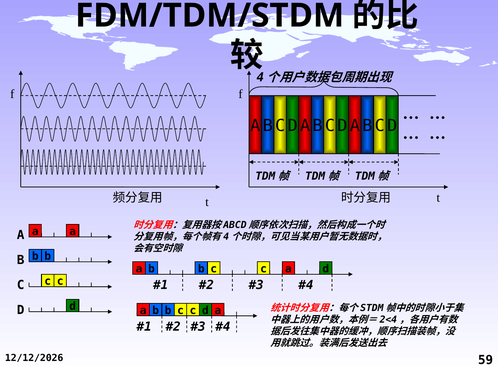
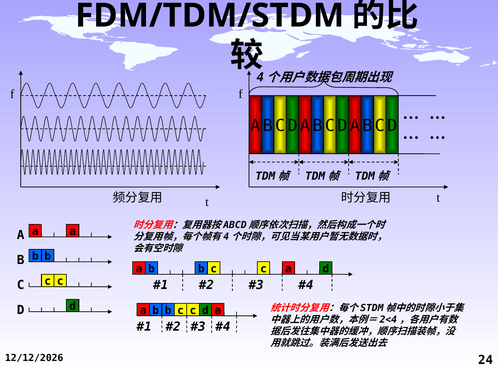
59: 59 -> 24 (486, 359)
